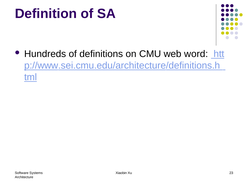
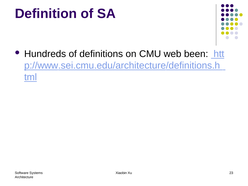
word: word -> been (196, 54)
